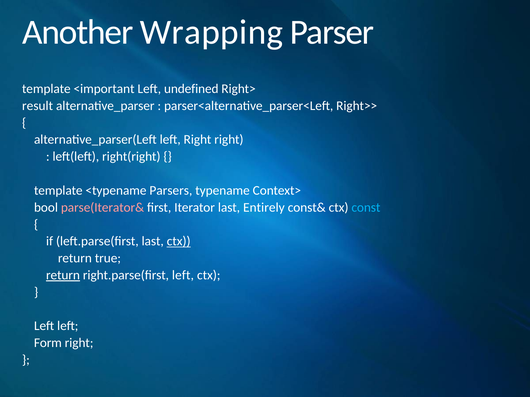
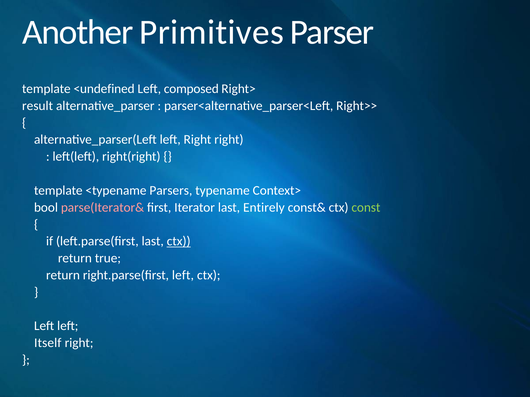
Wrapping: Wrapping -> Primitives (211, 32)
<important: <important -> <undefined (104, 89)
undefined: undefined -> composed (191, 89)
const colour: light blue -> light green (366, 208)
return underline: present -> none (63, 275)
Form: Form -> Itself (48, 343)
